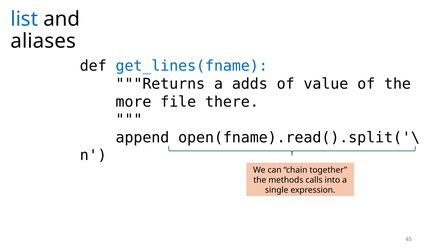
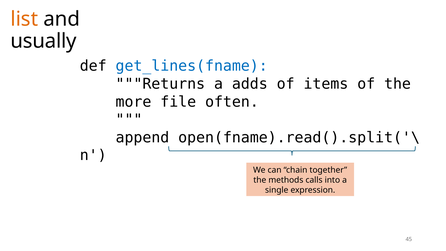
list colour: blue -> orange (24, 19)
aliases: aliases -> usually (43, 41)
value: value -> items (326, 84)
there: there -> often (232, 102)
